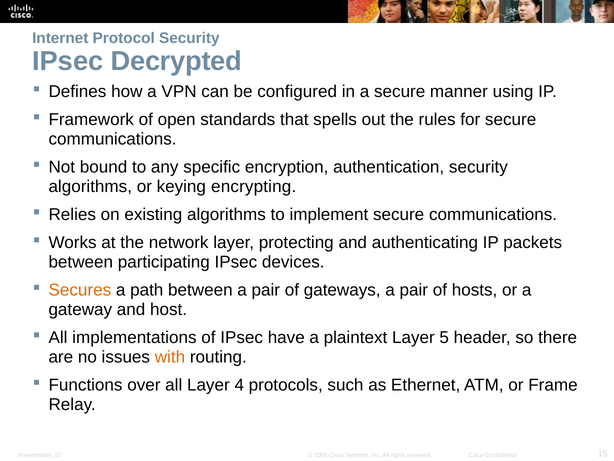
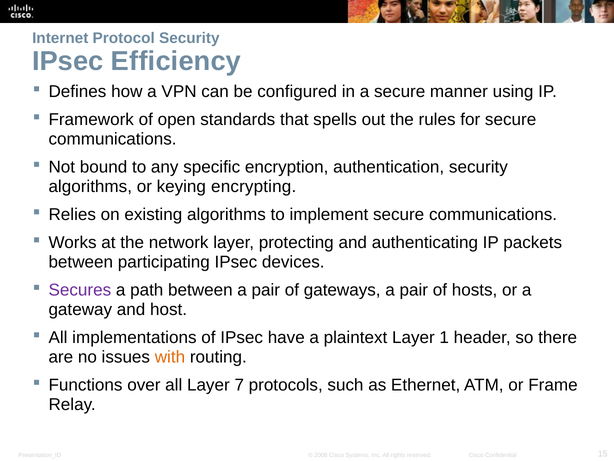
Decrypted: Decrypted -> Efficiency (176, 61)
Secures colour: orange -> purple (80, 290)
5: 5 -> 1 (444, 337)
4: 4 -> 7 (239, 385)
